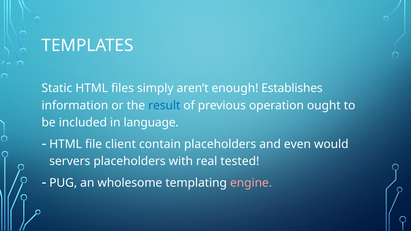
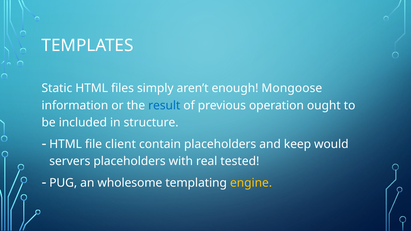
Establishes: Establishes -> Mongoose (292, 88)
language: language -> structure (151, 123)
even: even -> keep (297, 144)
engine colour: pink -> yellow (251, 183)
